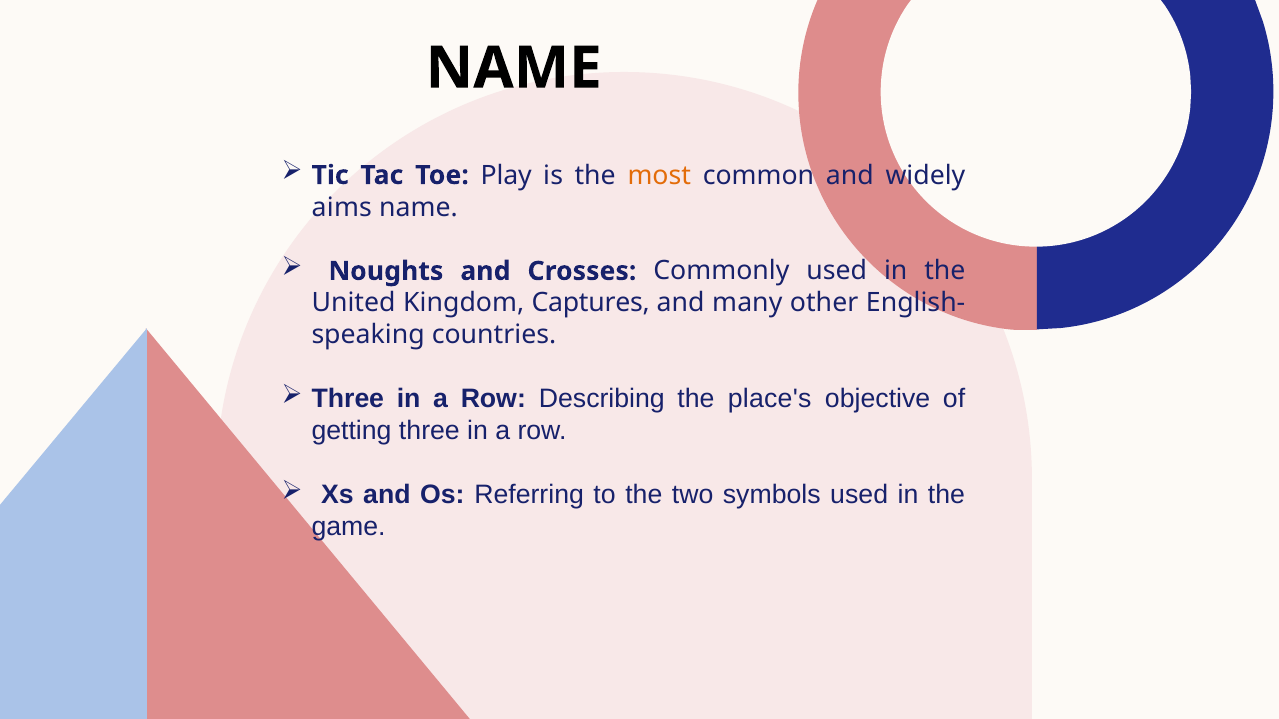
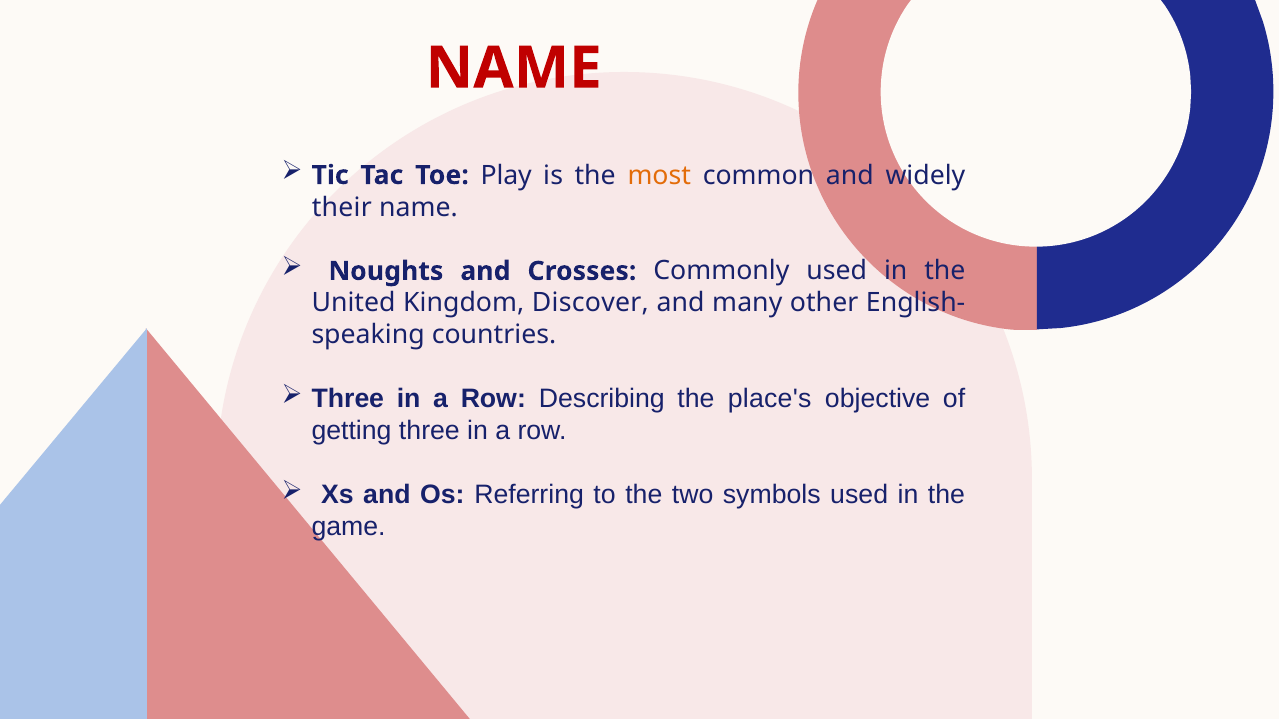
NAME colour: black -> red (514, 68)
aims: aims -> their (342, 207)
Captures: Captures -> Discover (590, 303)
